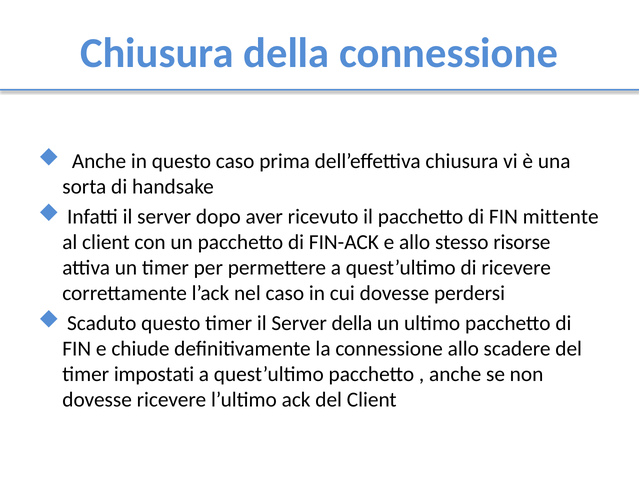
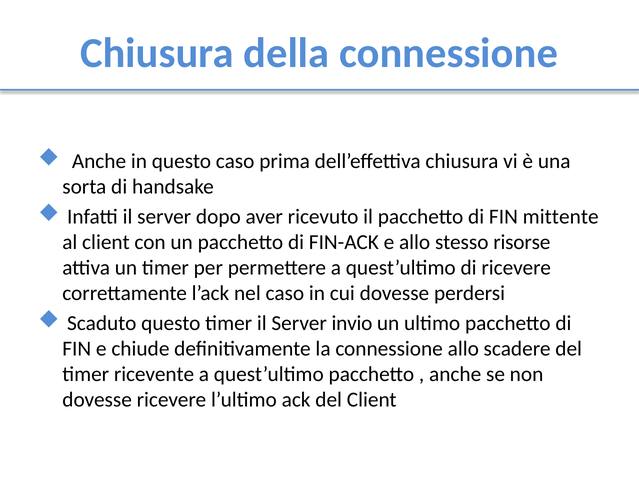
Server della: della -> invio (352, 323)
impostati: impostati -> ricevente (154, 374)
